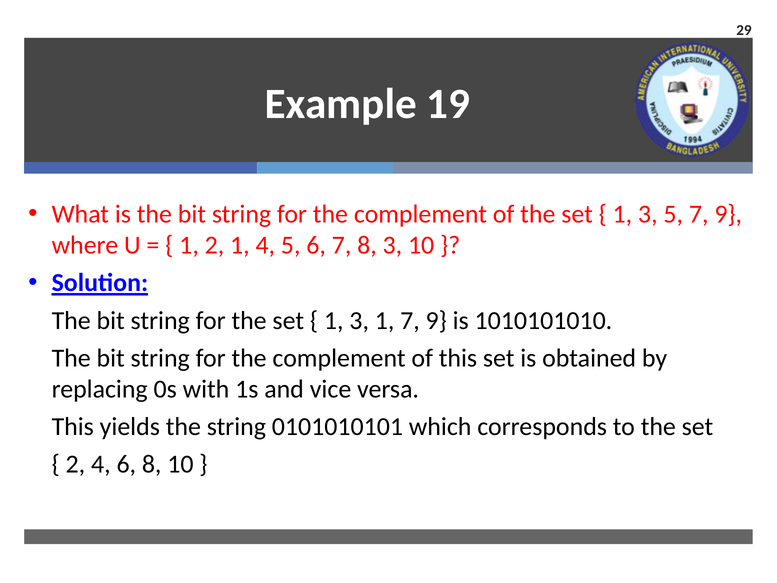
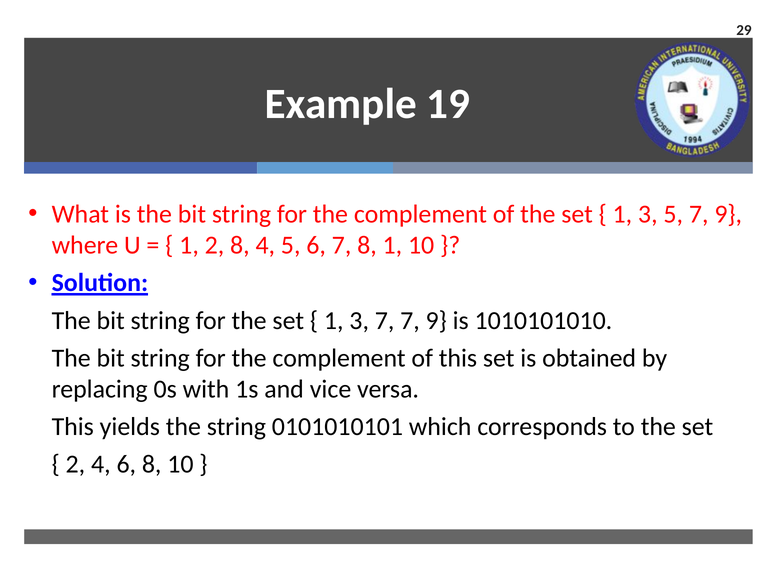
2 1: 1 -> 8 (240, 245)
8 3: 3 -> 1 (392, 245)
3 1: 1 -> 7 (385, 320)
